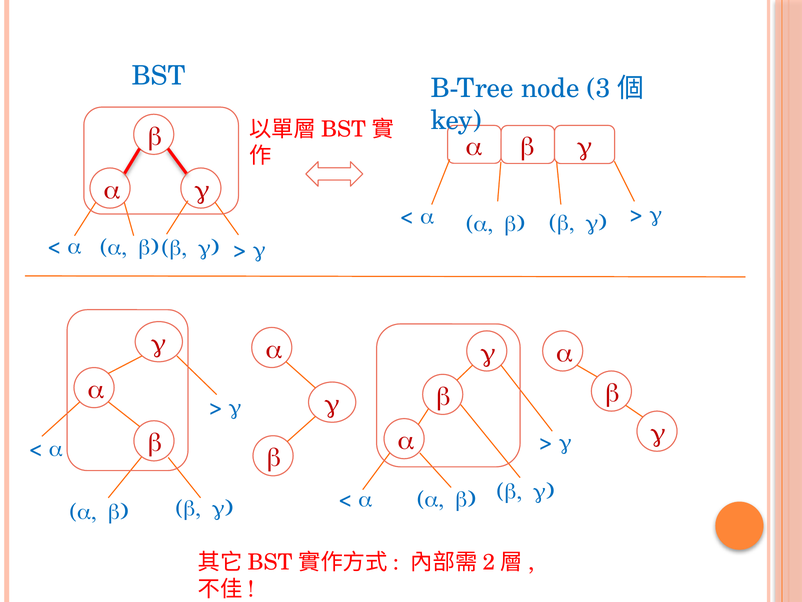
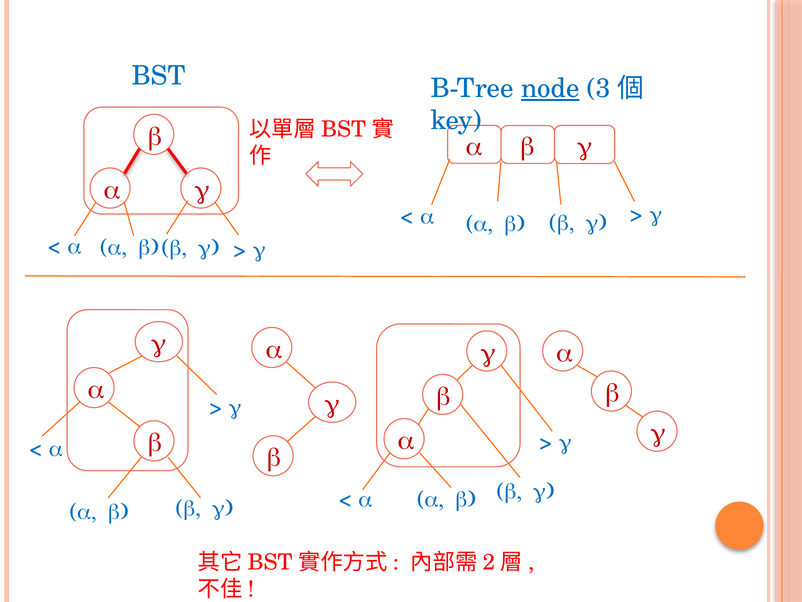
node underline: none -> present (550, 88)
